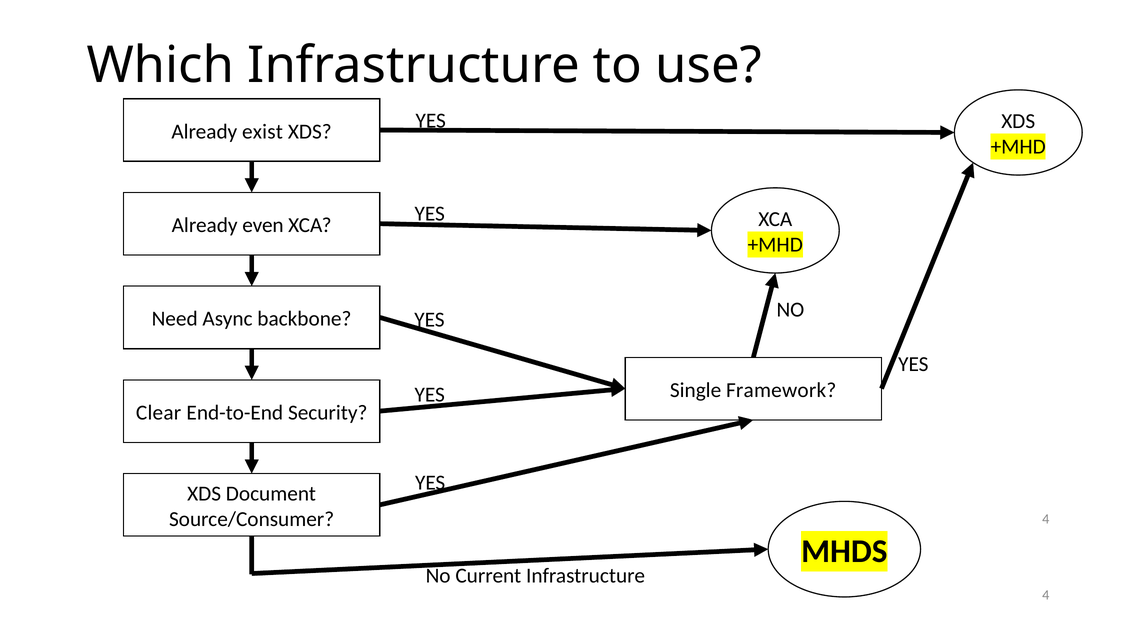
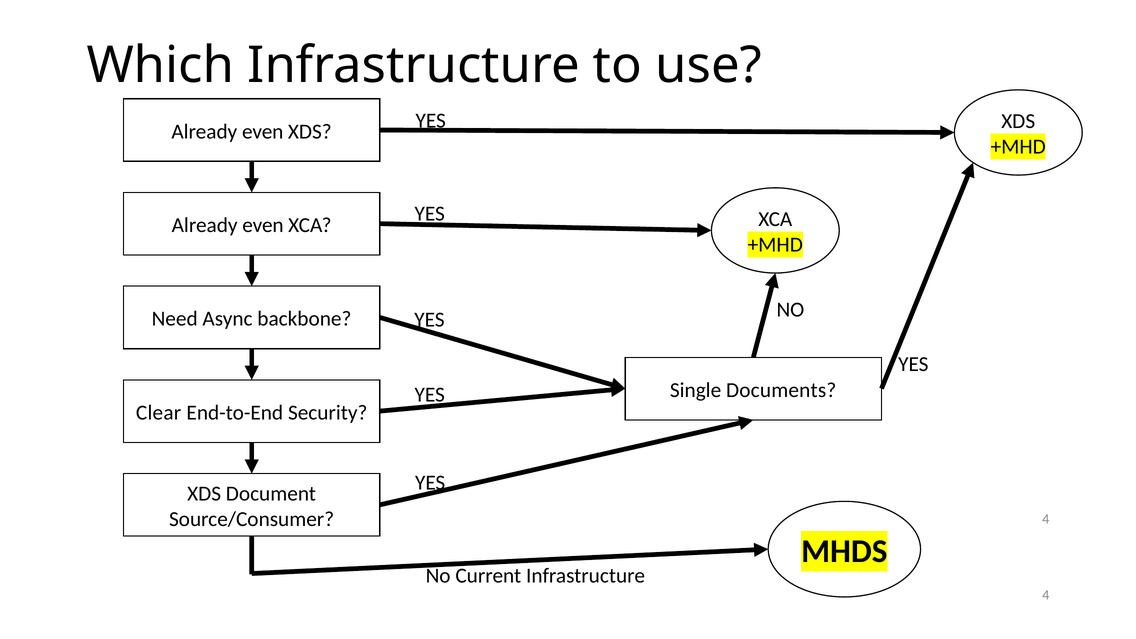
exist: exist -> even (263, 132)
Framework: Framework -> Documents (781, 390)
